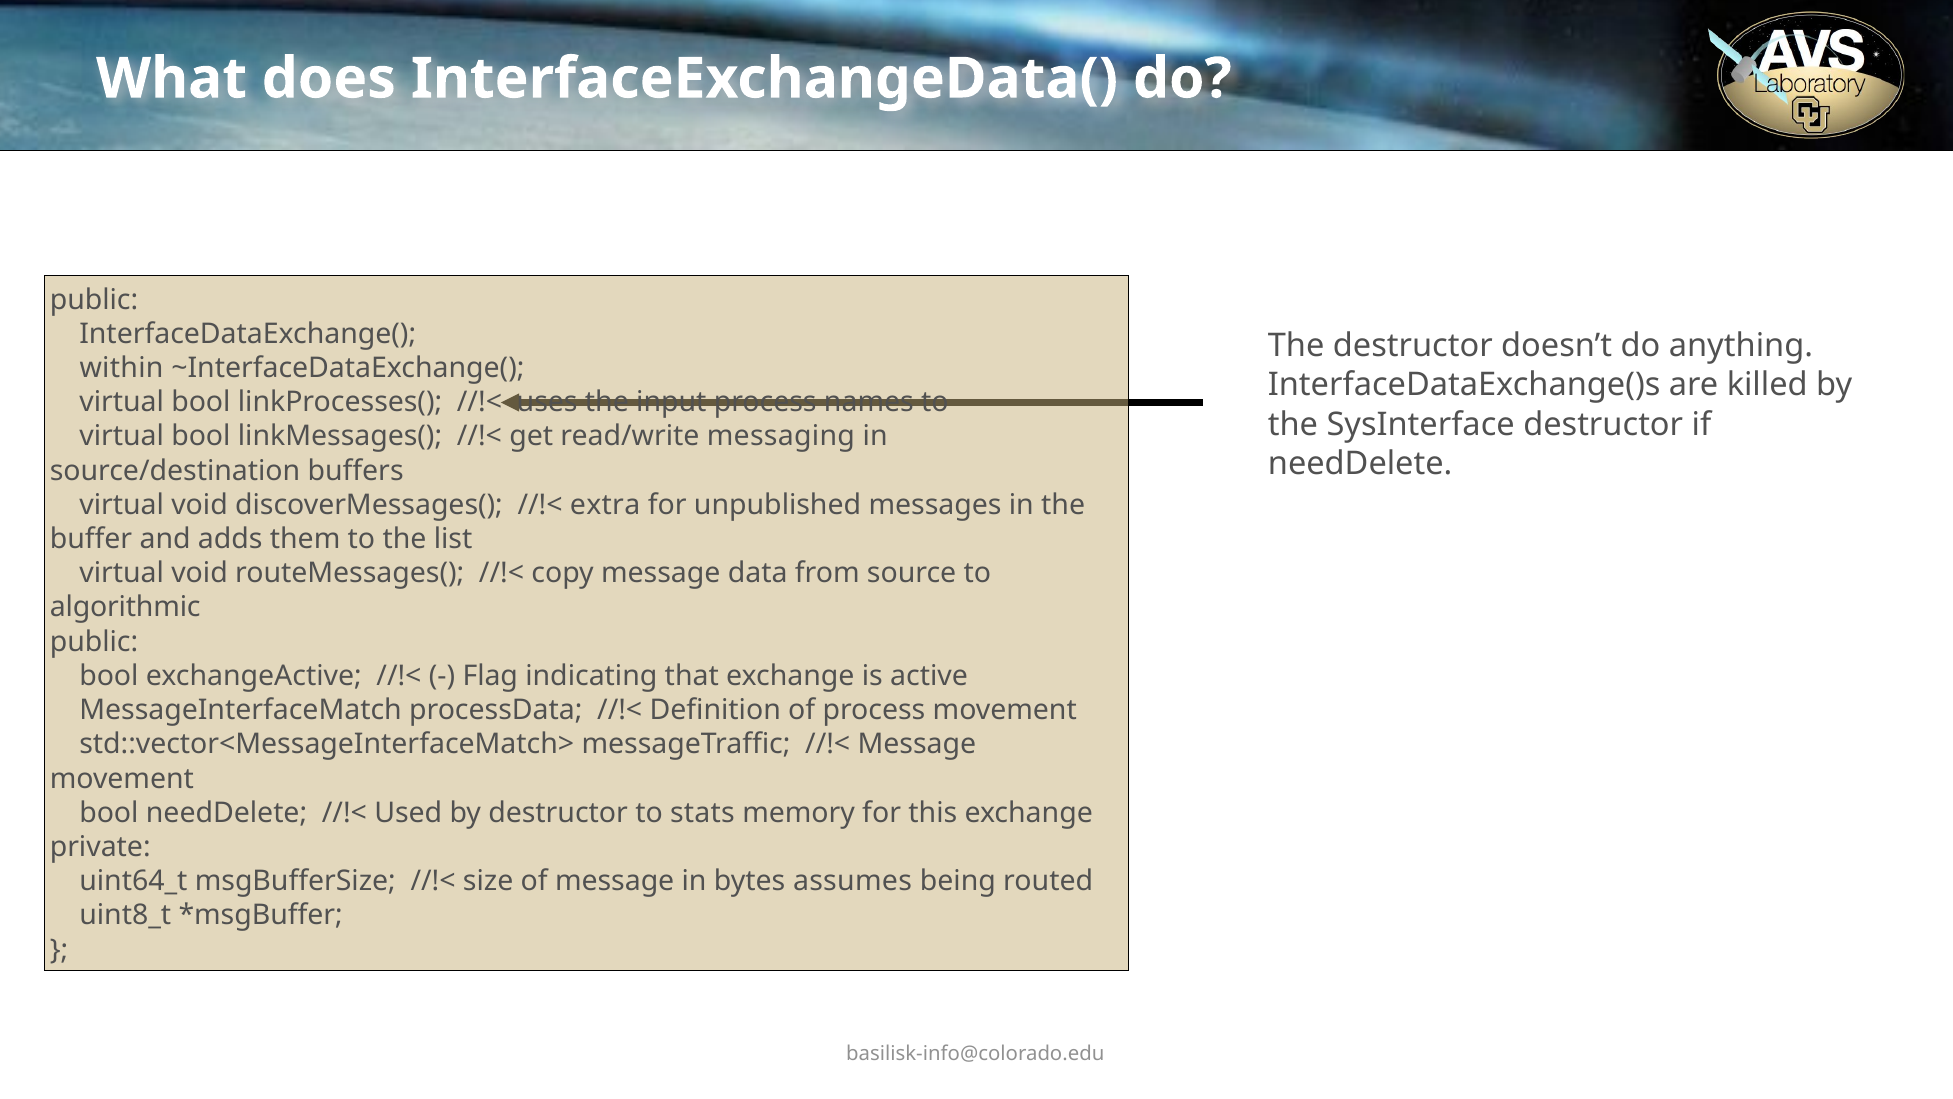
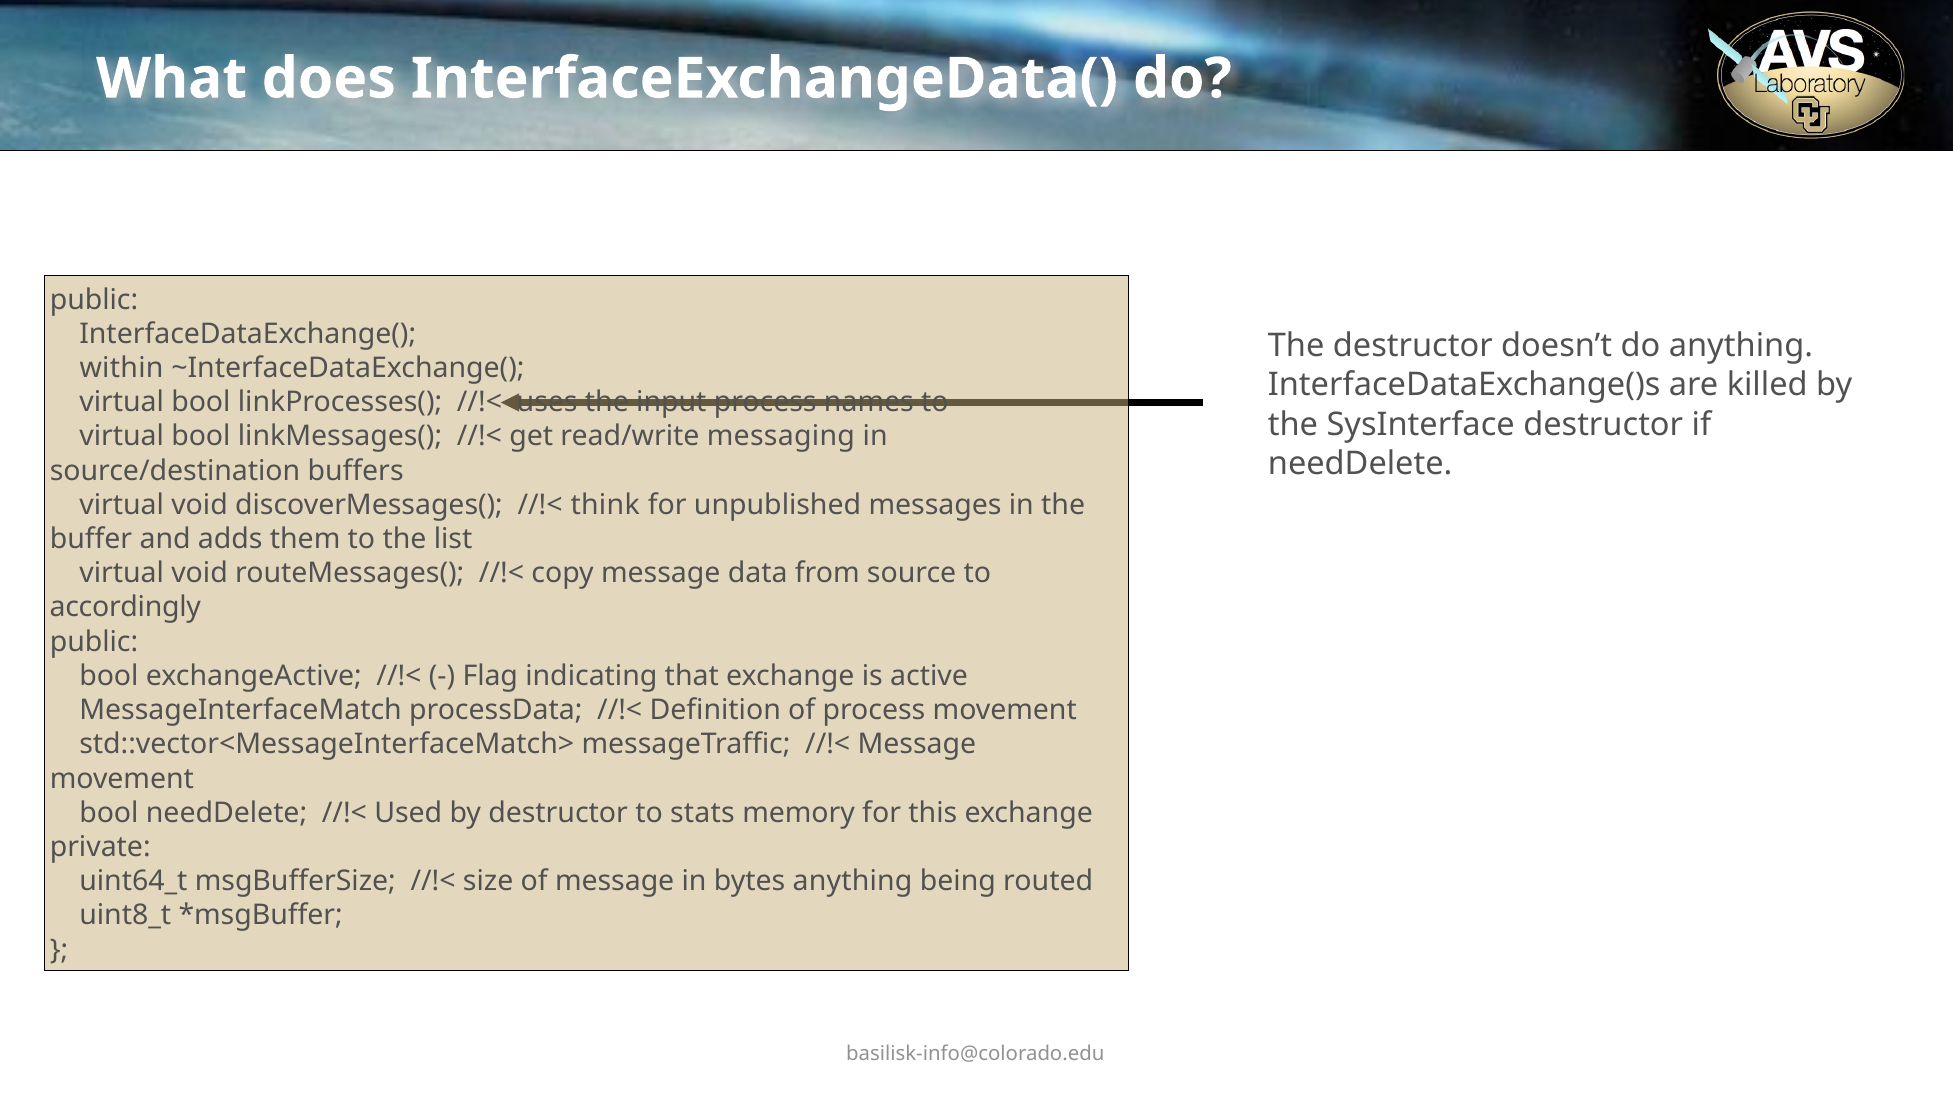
extra: extra -> think (605, 505)
algorithmic: algorithmic -> accordingly (125, 607)
bytes assumes: assumes -> anything (853, 881)
